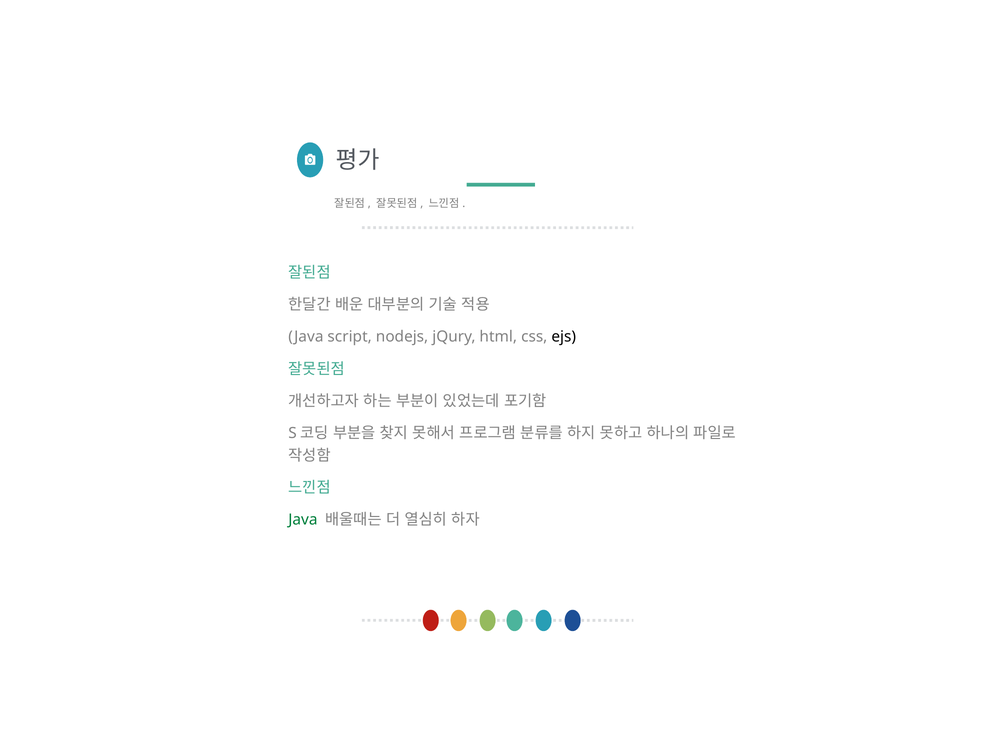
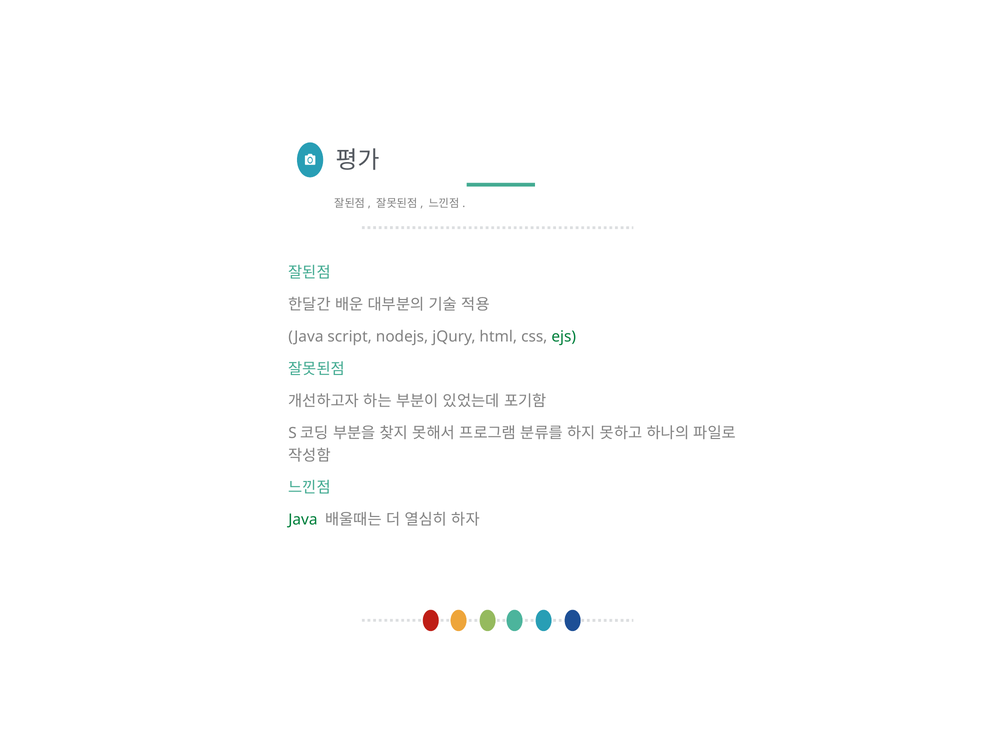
ejs colour: black -> green (564, 337)
